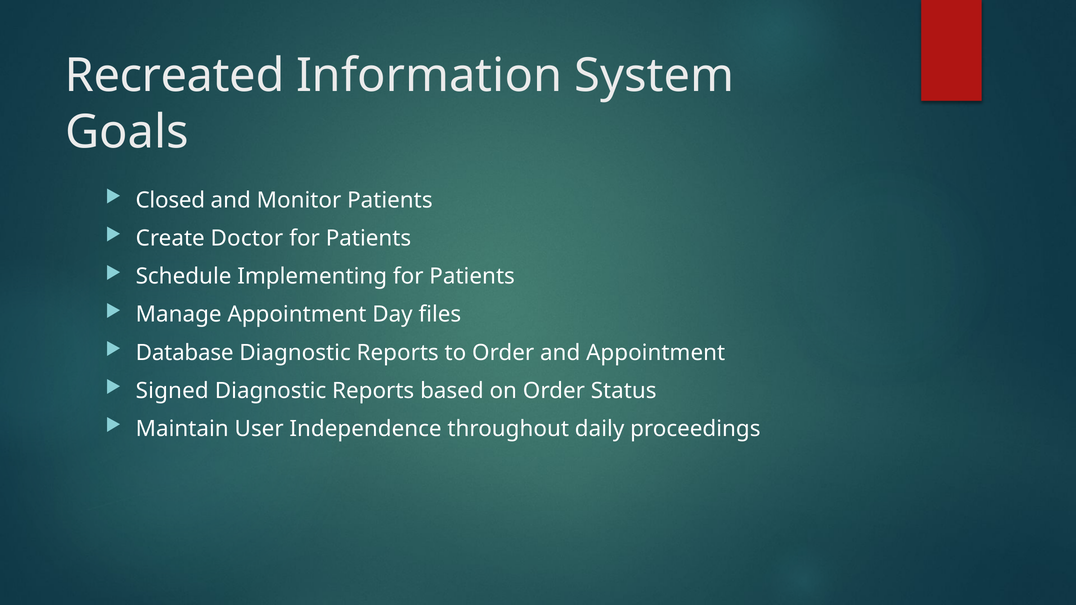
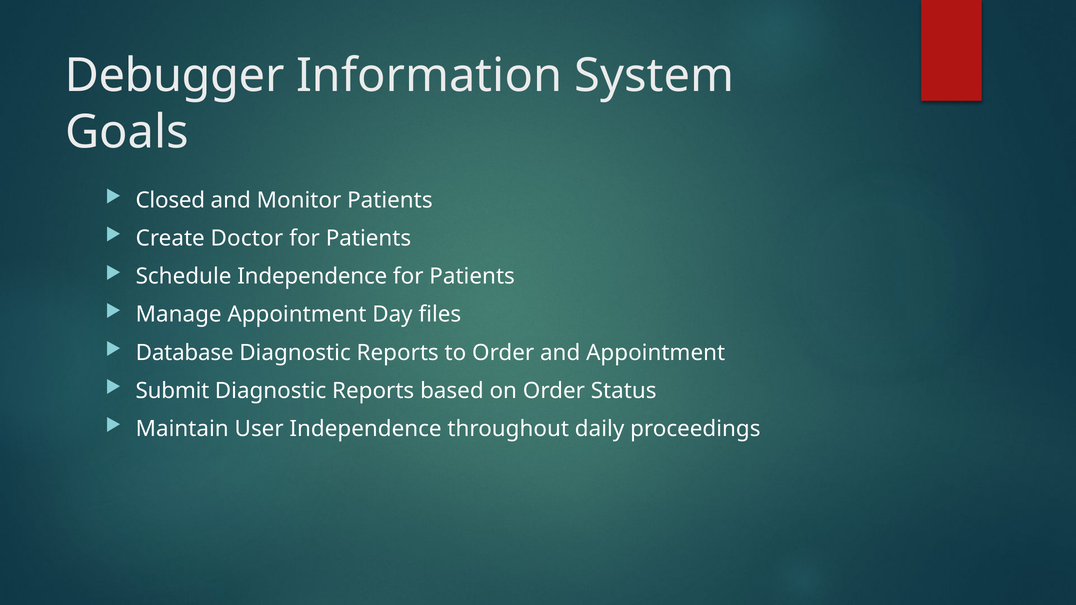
Recreated: Recreated -> Debugger (175, 76)
Schedule Implementing: Implementing -> Independence (312, 277)
Signed: Signed -> Submit (172, 391)
